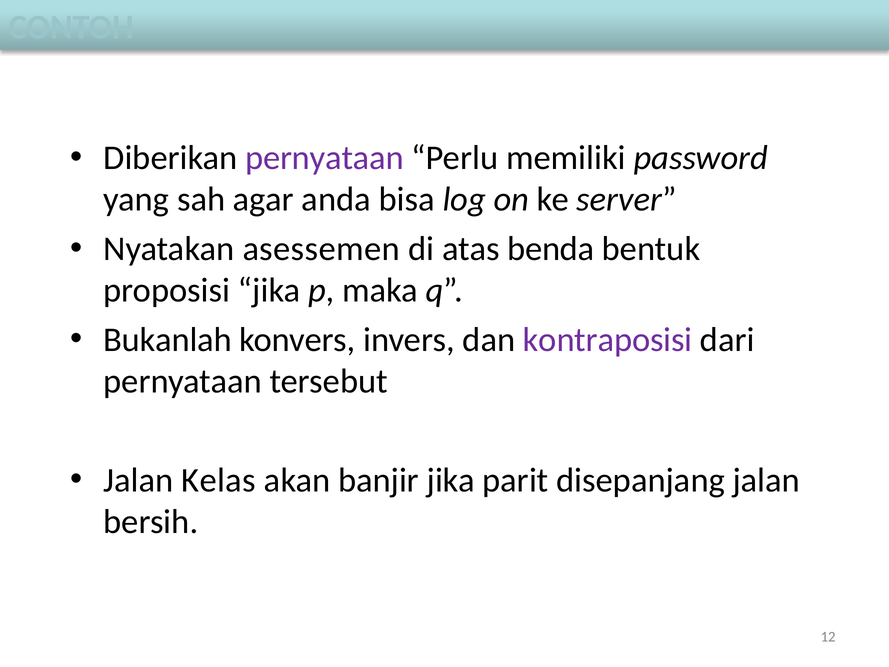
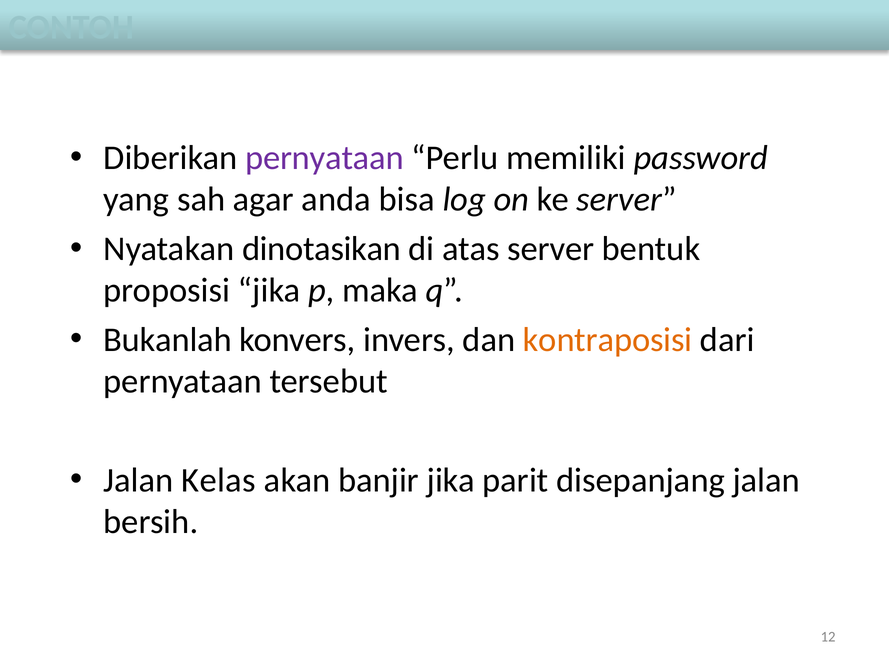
asessemen: asessemen -> dinotasikan (322, 249)
atas benda: benda -> server (551, 249)
kontraposisi colour: purple -> orange (608, 340)
